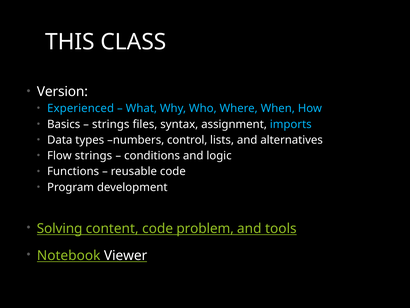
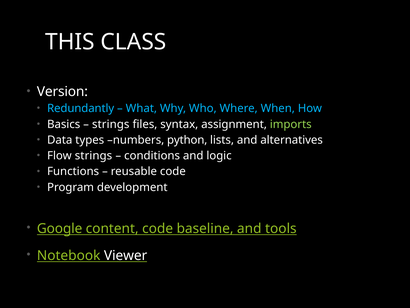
Experienced: Experienced -> Redundantly (81, 108)
imports colour: light blue -> light green (291, 124)
control: control -> python (187, 140)
Solving: Solving -> Google (60, 228)
problem: problem -> baseline (205, 228)
